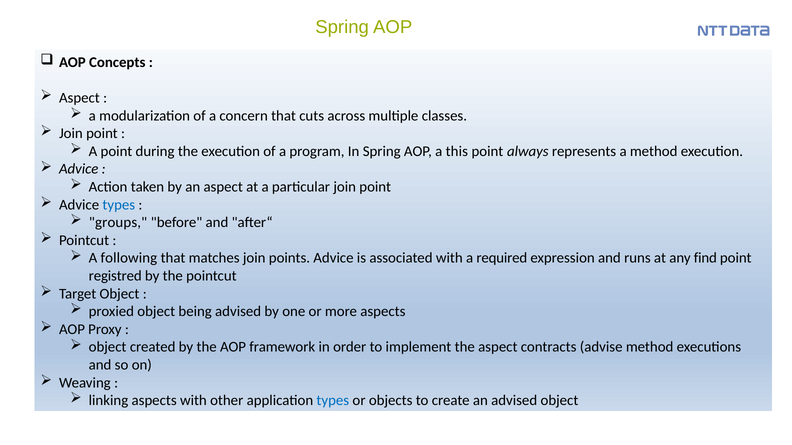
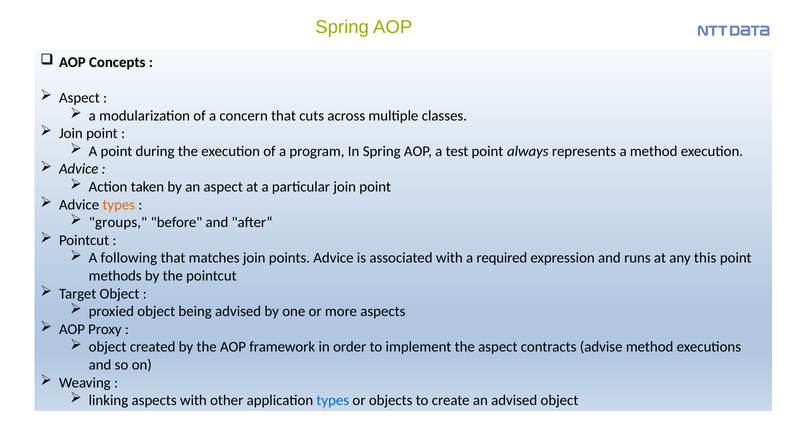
this: this -> test (457, 151)
types colour: blue -> orange (119, 205)
find: find -> this (705, 258)
registred: registred -> methods (115, 276)
